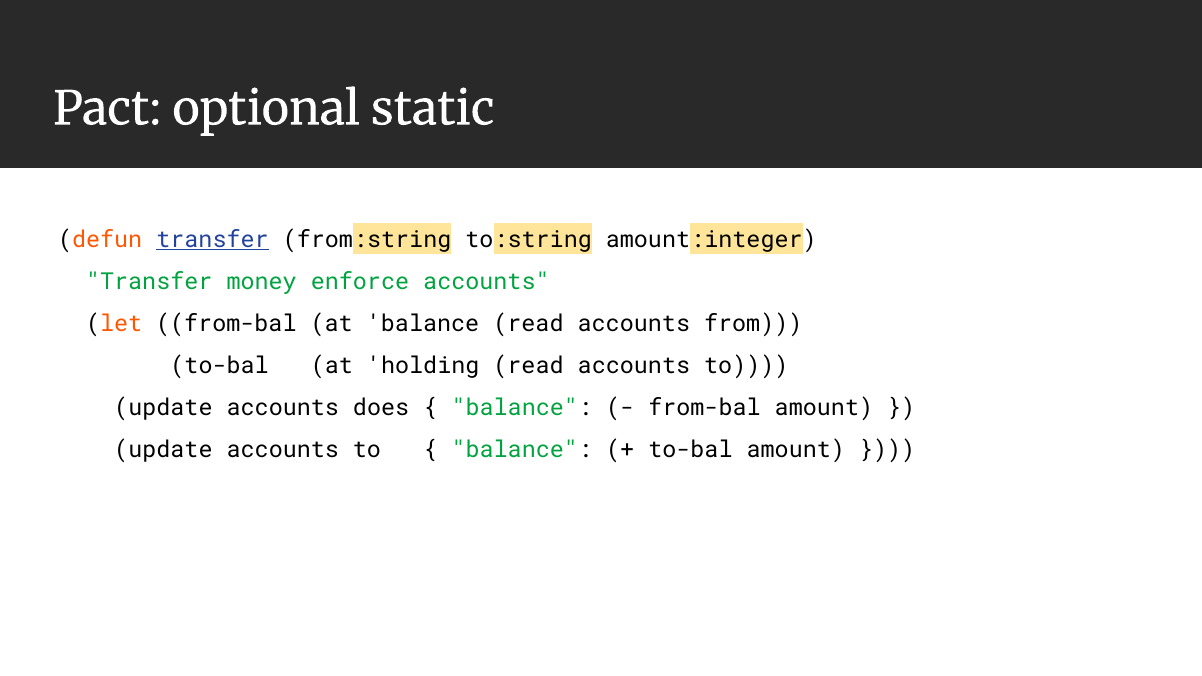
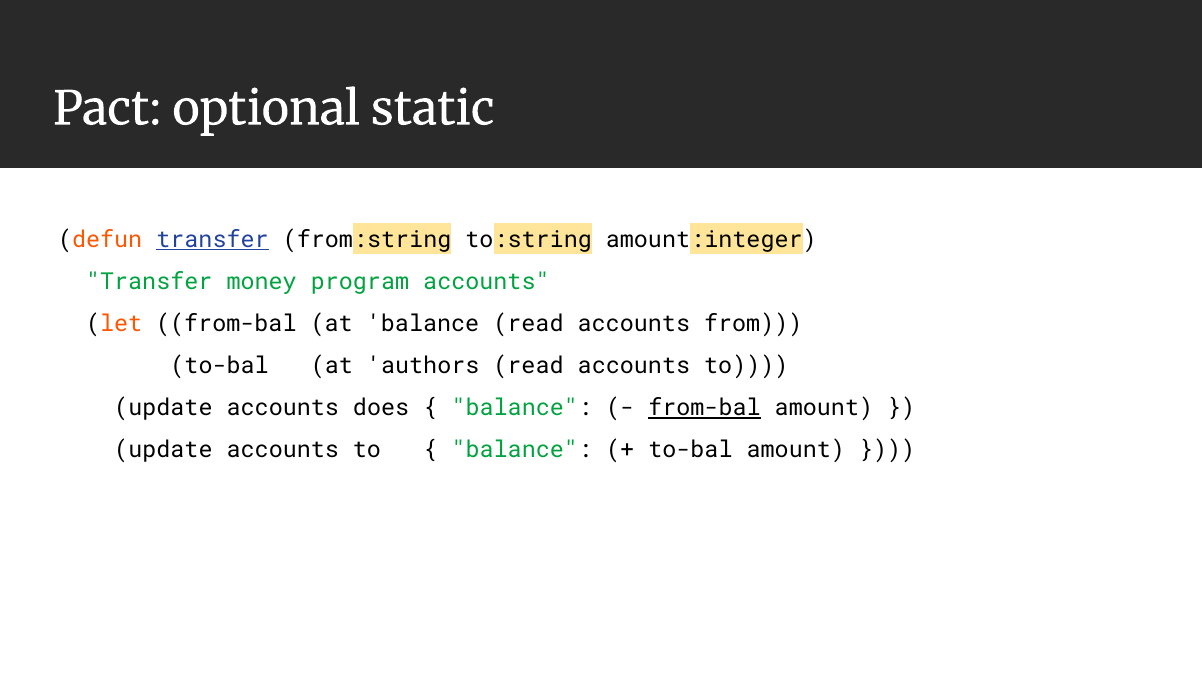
enforce: enforce -> program (360, 282)
holding: holding -> authors (423, 366)
from-bal underline: none -> present (704, 408)
